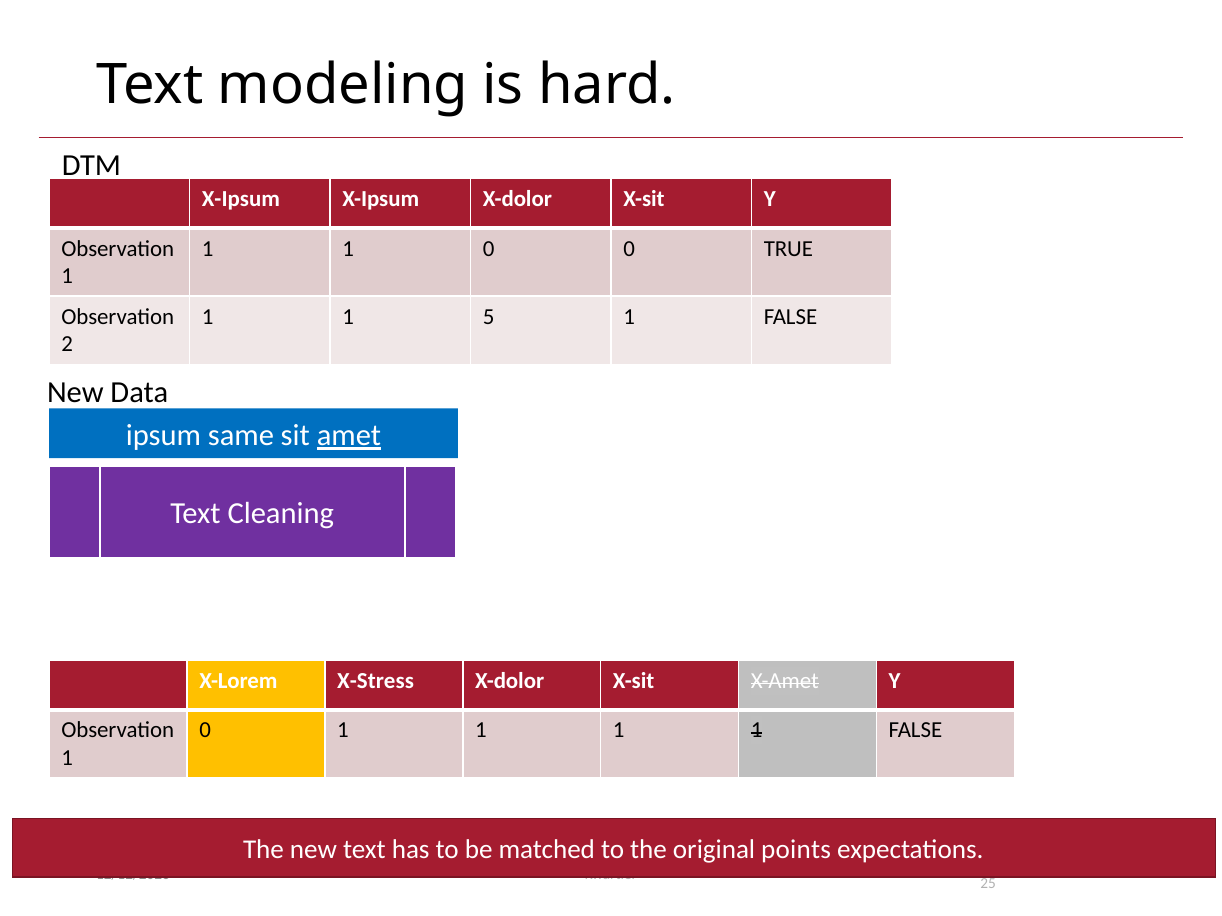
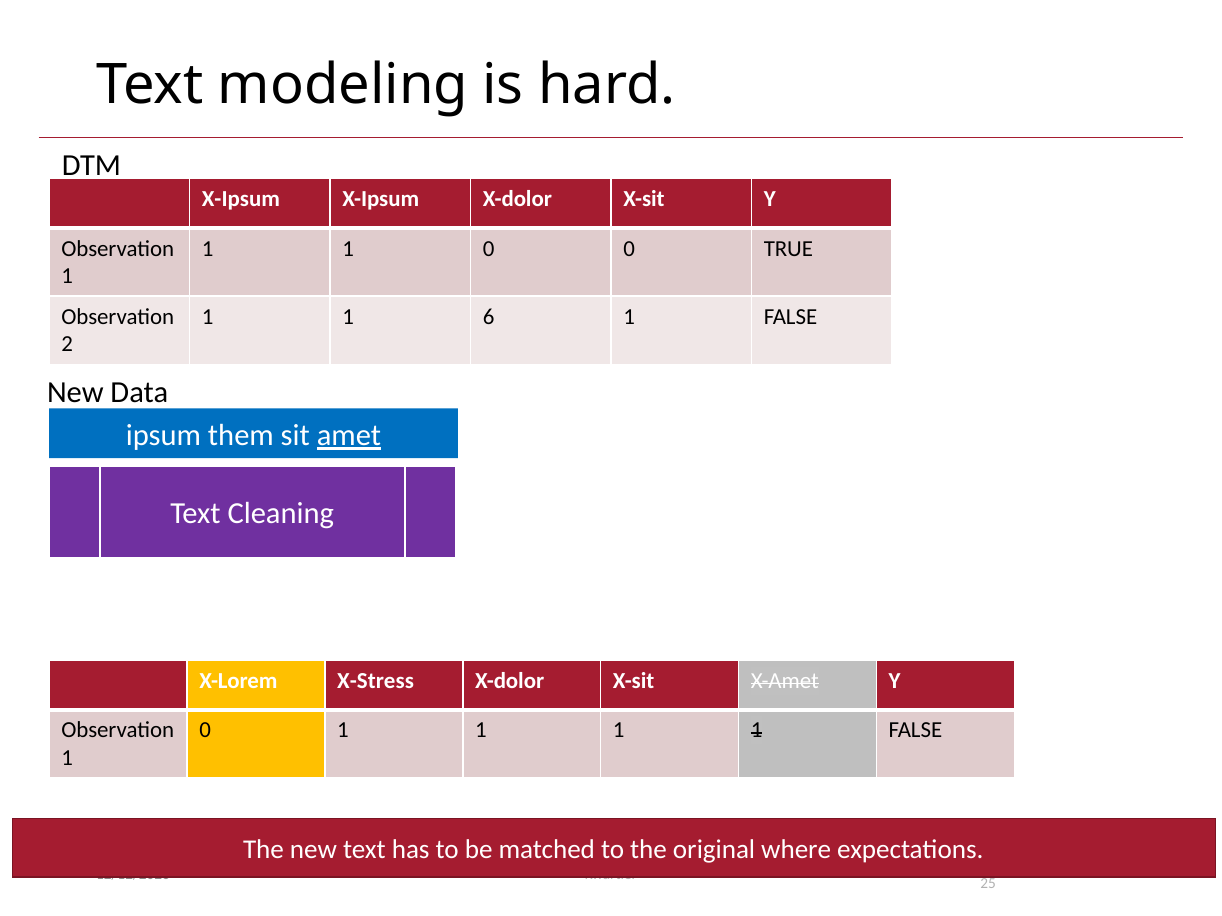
5: 5 -> 6 (489, 317)
same: same -> them (241, 436)
points: points -> where (796, 850)
